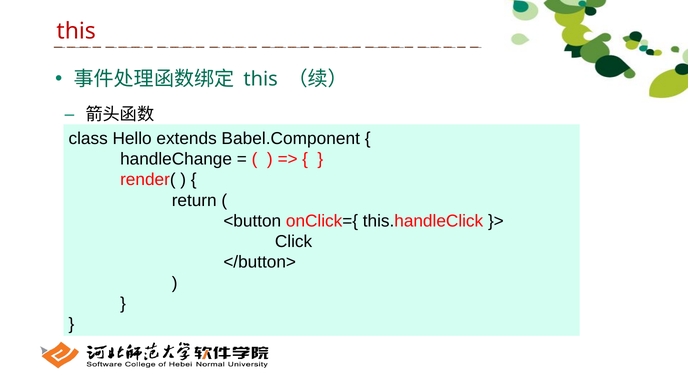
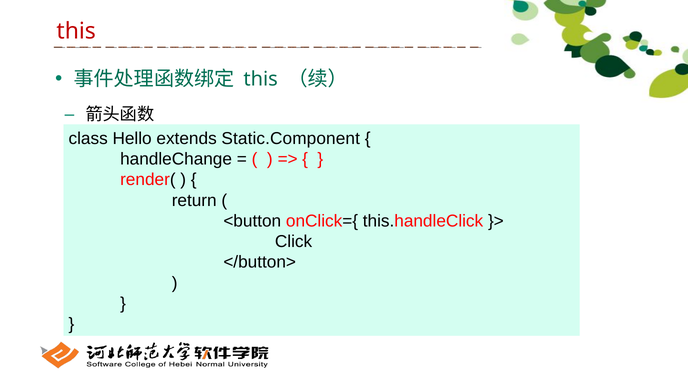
Babel.Component: Babel.Component -> Static.Component (291, 138)
